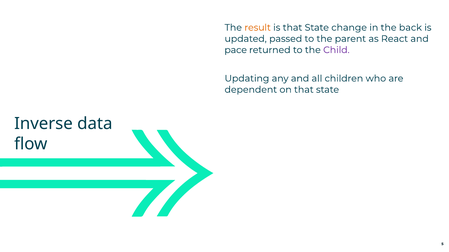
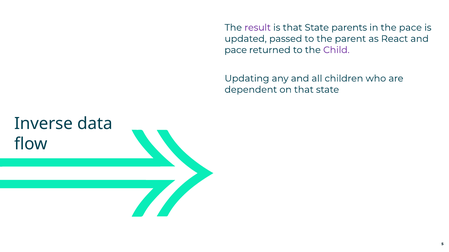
result colour: orange -> purple (258, 28)
change: change -> parents (349, 28)
the back: back -> pace (410, 28)
